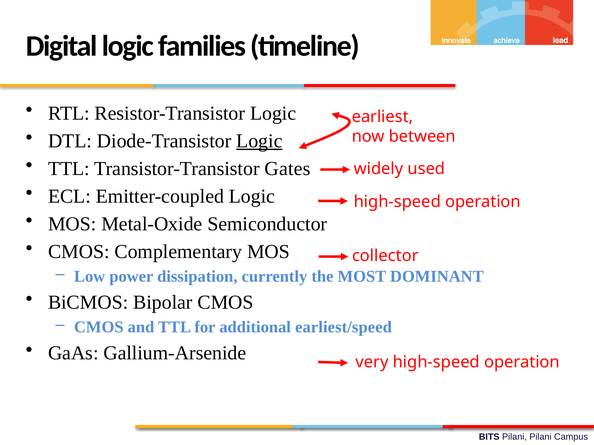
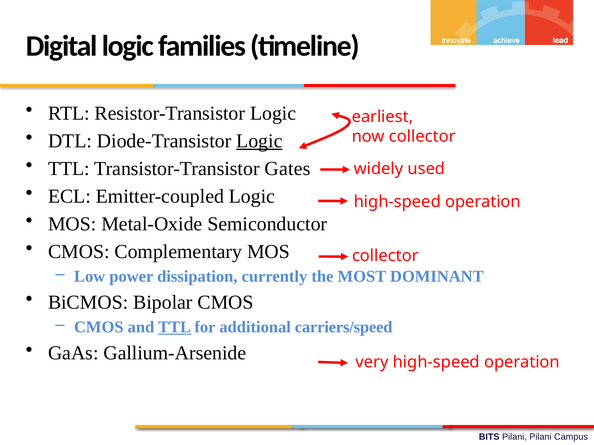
now between: between -> collector (422, 137)
TTL underline: none -> present (175, 328)
earliest/speed: earliest/speed -> carriers/speed (344, 328)
